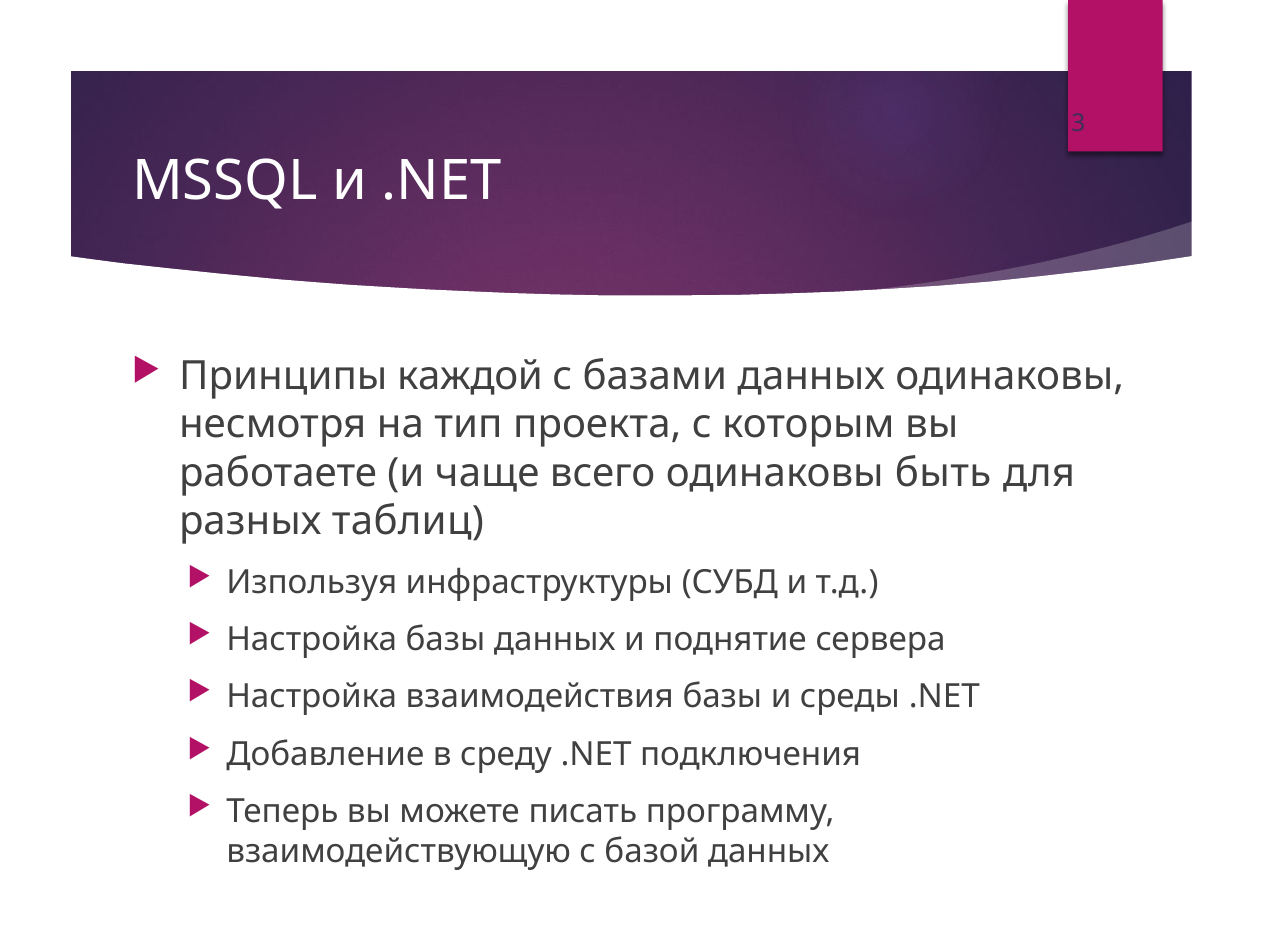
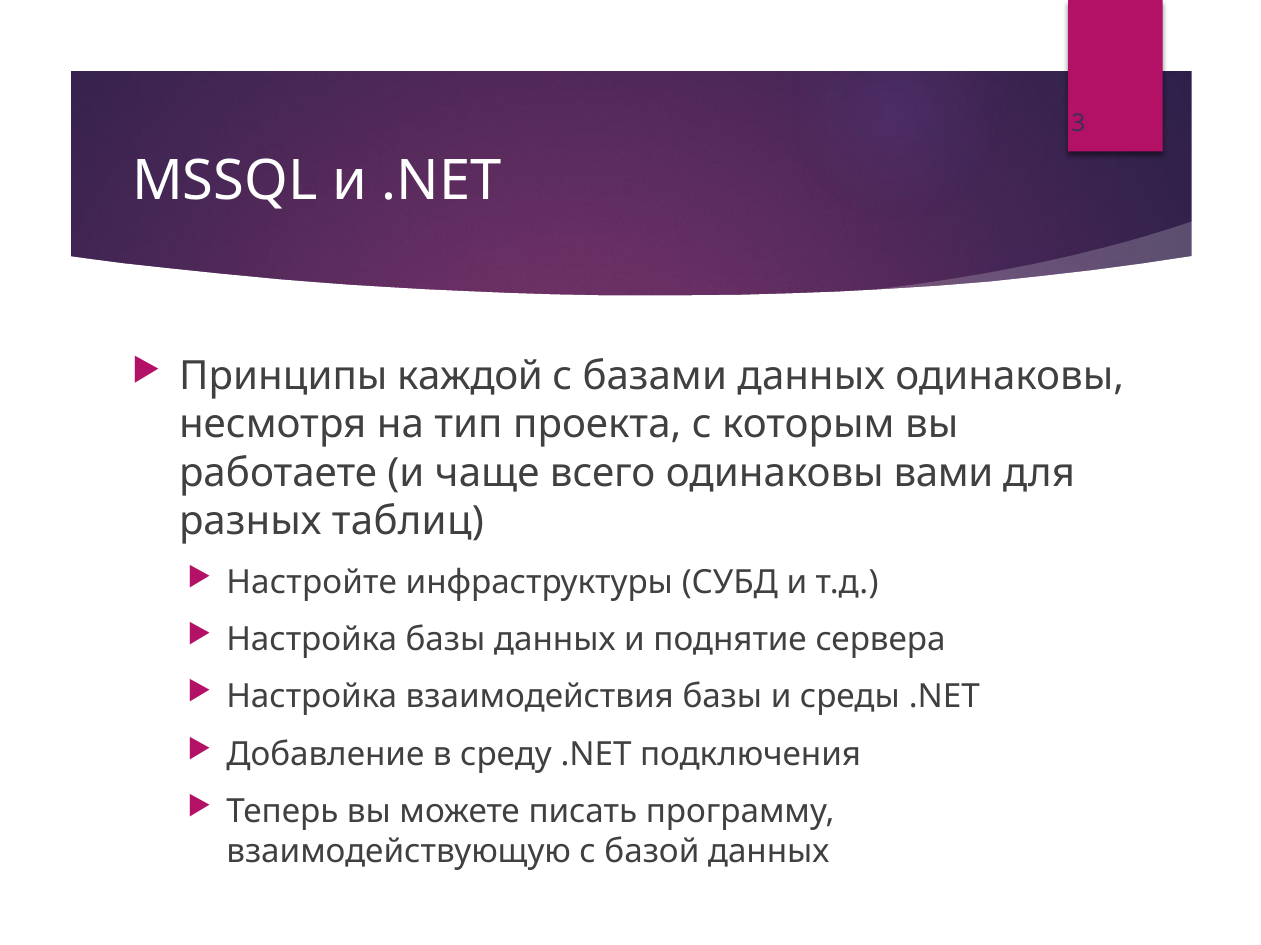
быть: быть -> вами (944, 473)
Изпользуя: Изпользуя -> Настройте (312, 583)
